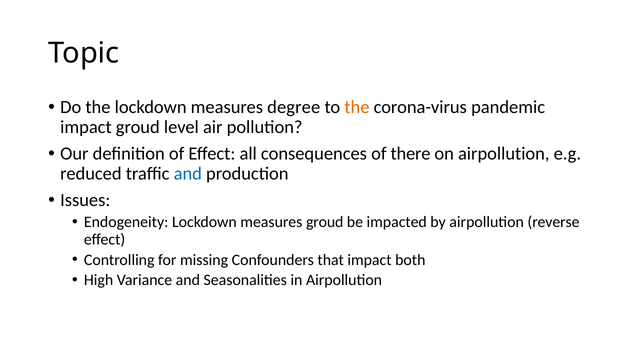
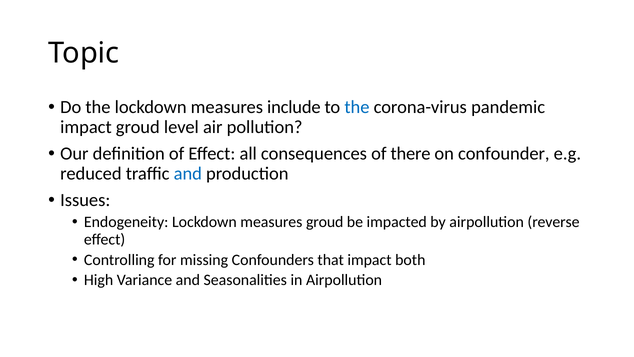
degree: degree -> include (294, 107)
the colour: orange -> blue (357, 107)
on airpollution: airpollution -> confounder (504, 154)
